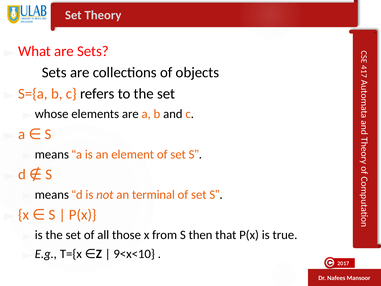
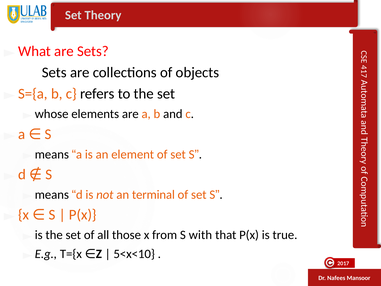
then: then -> with (200, 235)
9<x<10: 9<x<10 -> 5<x<10 (134, 254)
